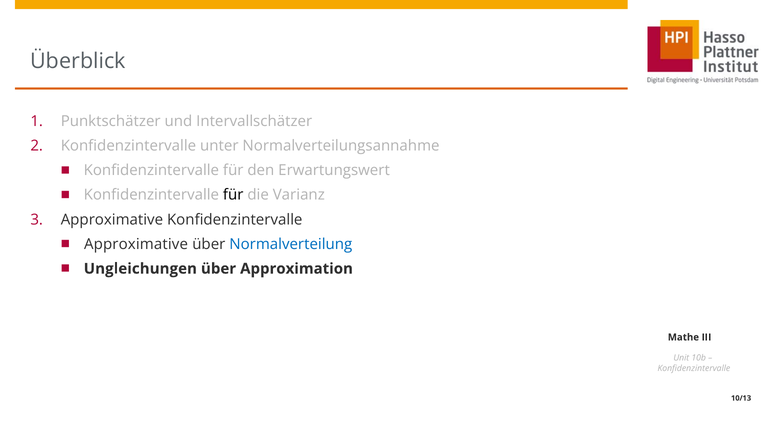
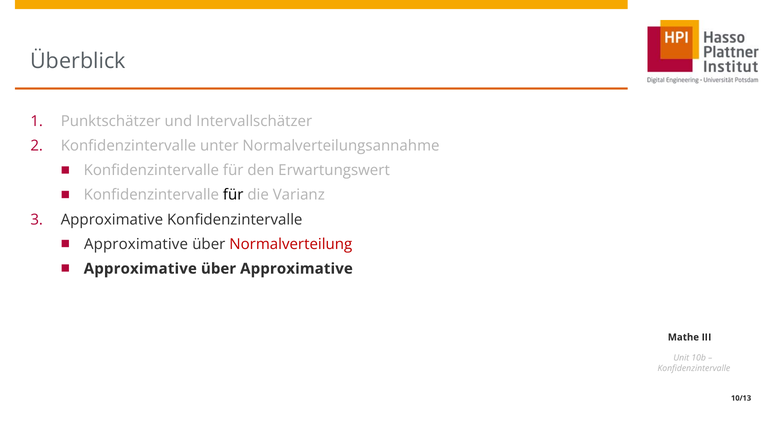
Normalverteilung colour: blue -> red (291, 244)
Ungleichungen: Ungleichungen -> Approximative (140, 268)
über Approximation: Approximation -> Approximative (296, 268)
